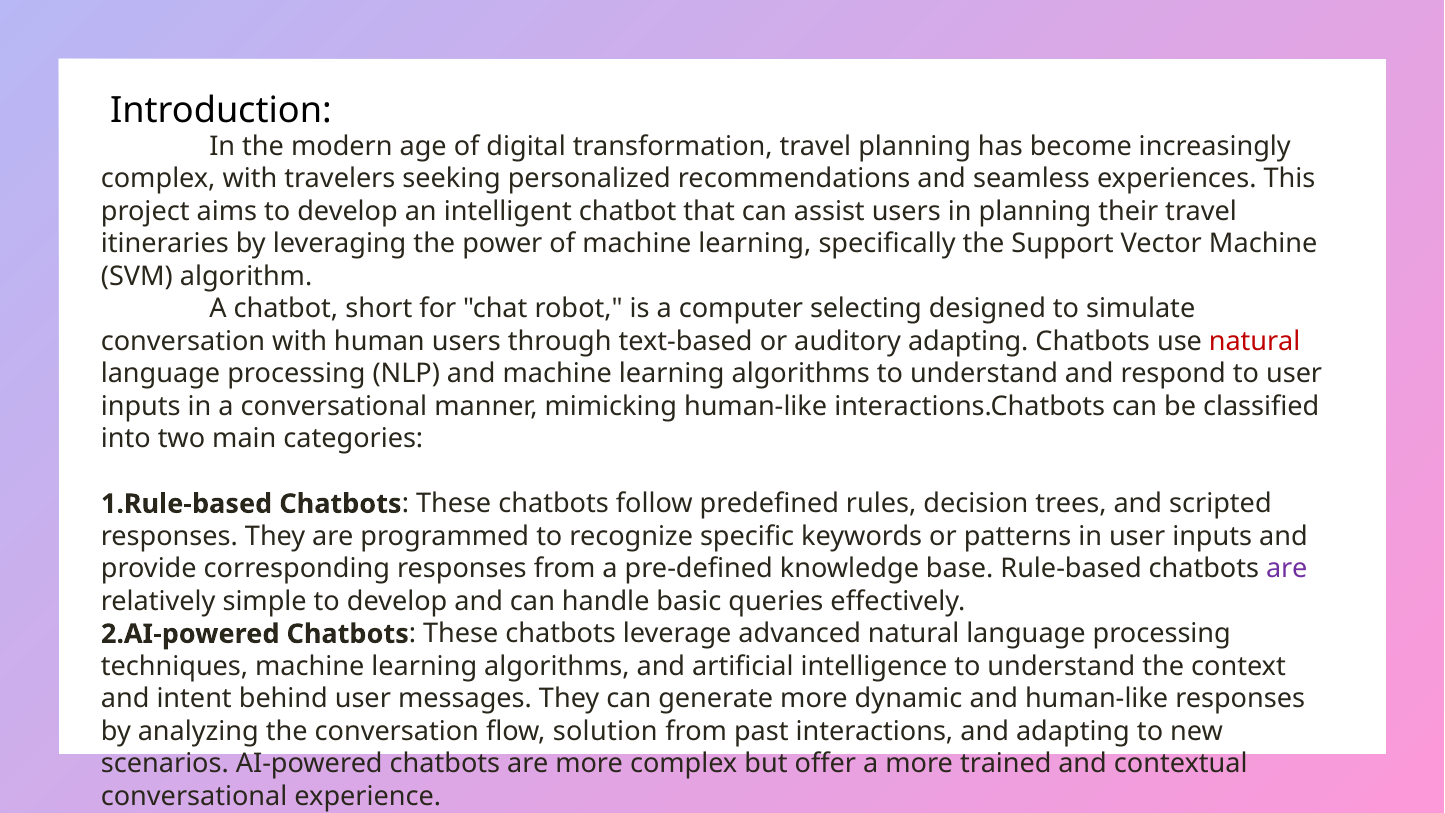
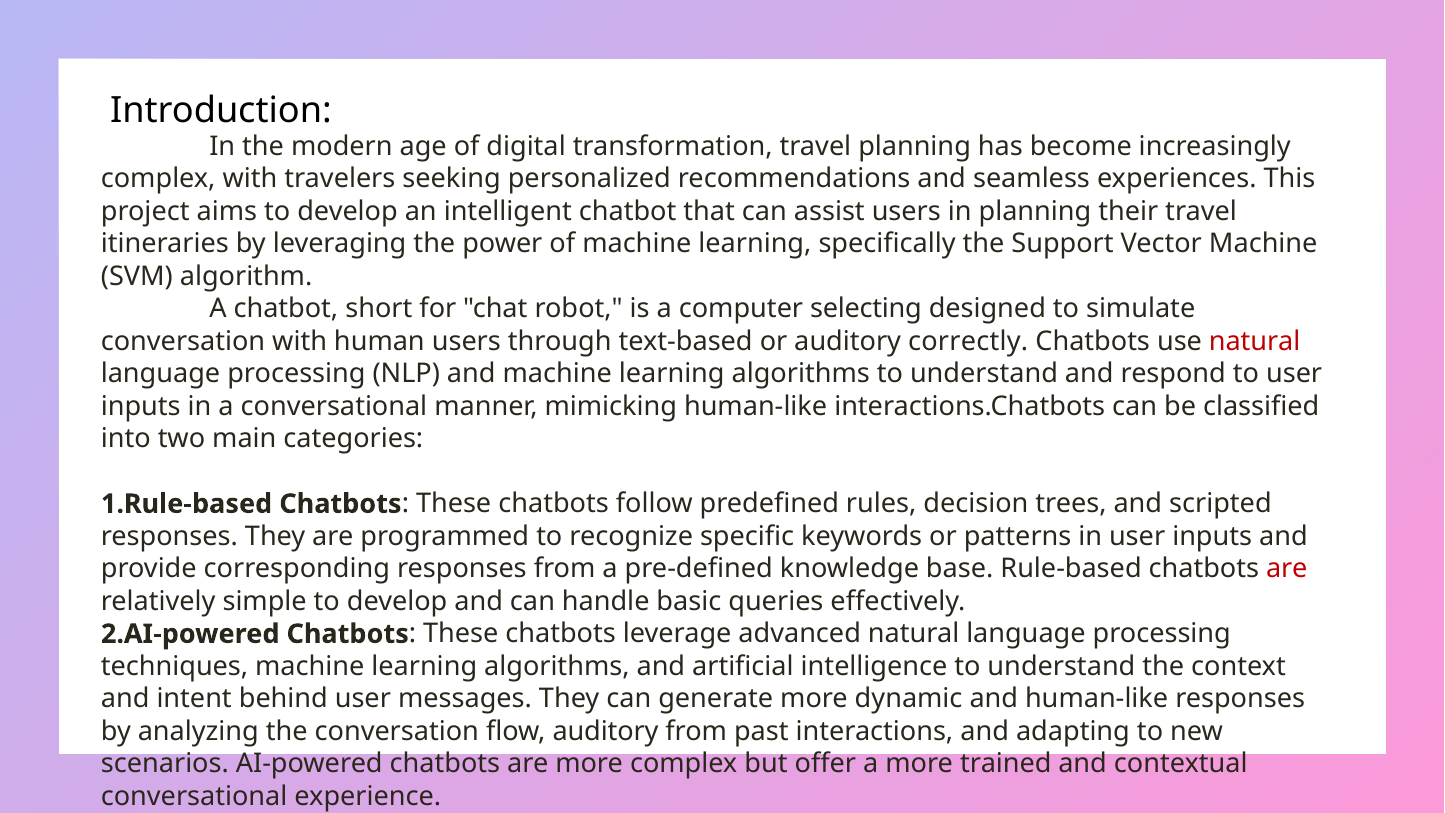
auditory adapting: adapting -> correctly (968, 341)
are colour: purple -> red (1287, 569)
flow solution: solution -> auditory (605, 731)
